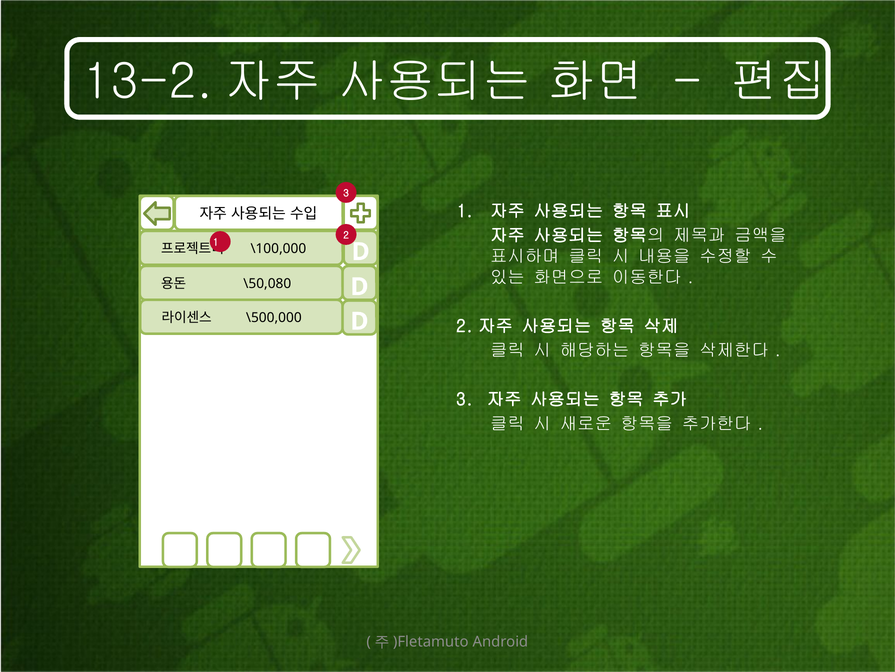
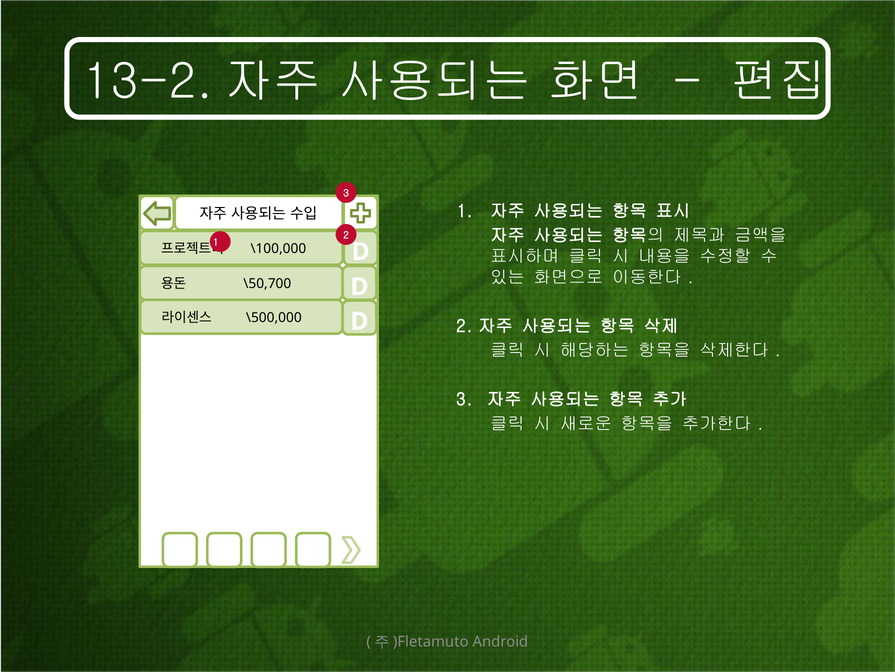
\50,080: \50,080 -> \50,700 (267, 284)
